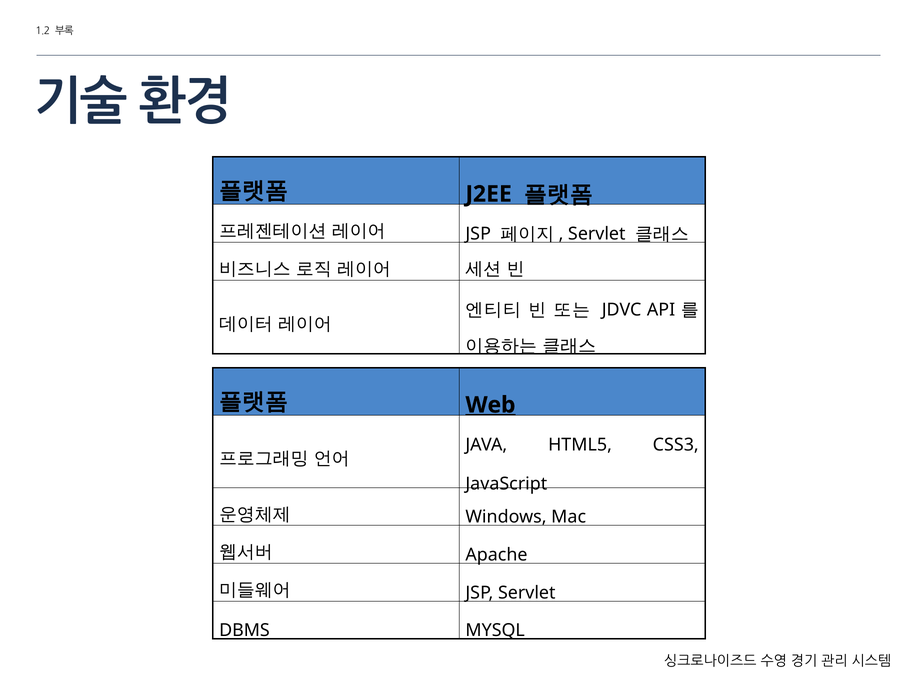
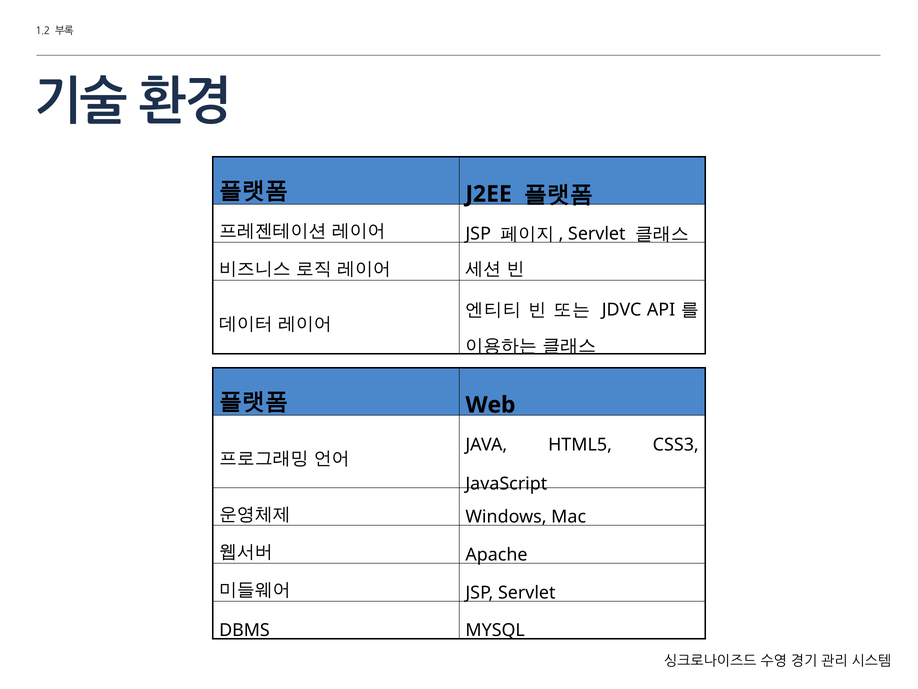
Web underline: present -> none (490, 405)
